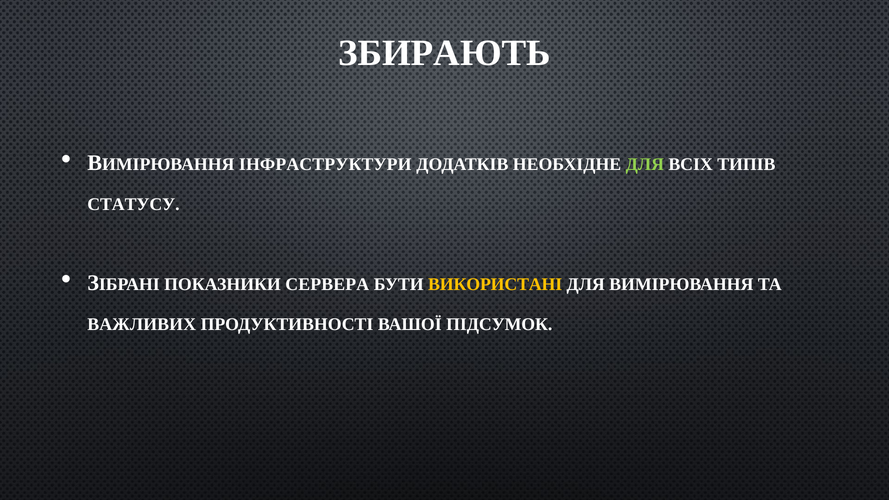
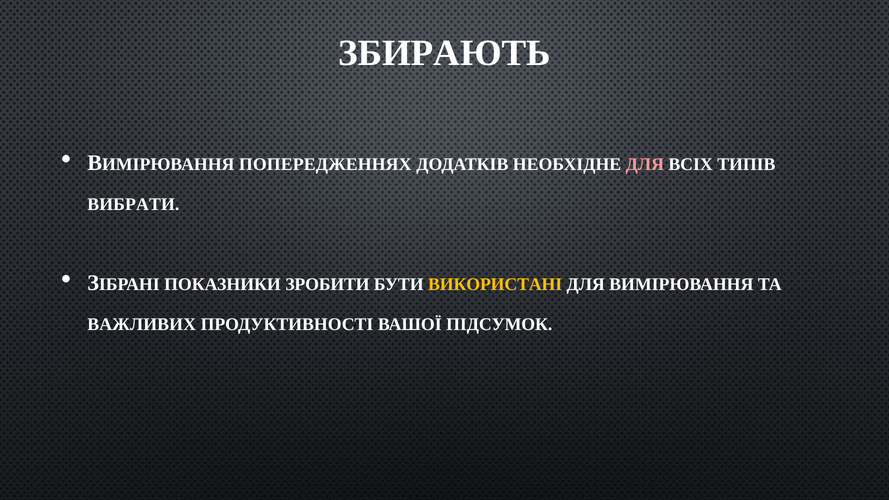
ІНФРАСТРУКТУРИ: ІНФРАСТРУКТУРИ -> ПОПЕРЕДЖЕННЯХ (325, 165)
ДЛЯ colour: light green -> pink (645, 165)
СТАТУСУ: СТАТУСУ -> ВИБРАТИ (133, 205)
СЕРВЕРА: СЕРВЕРА -> ЗРОБИТИ (327, 285)
